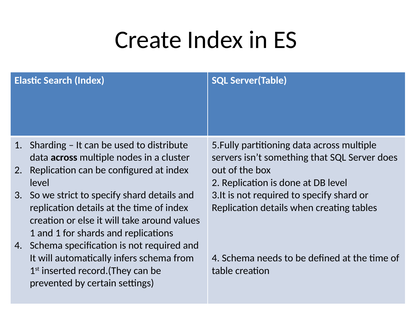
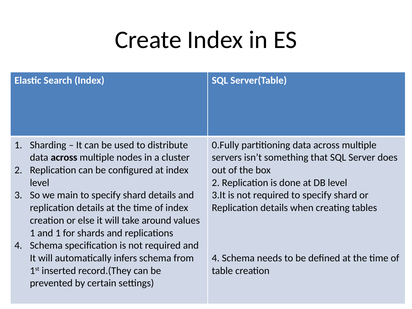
5.Fully: 5.Fully -> 0.Fully (225, 145)
strict: strict -> main (68, 195)
